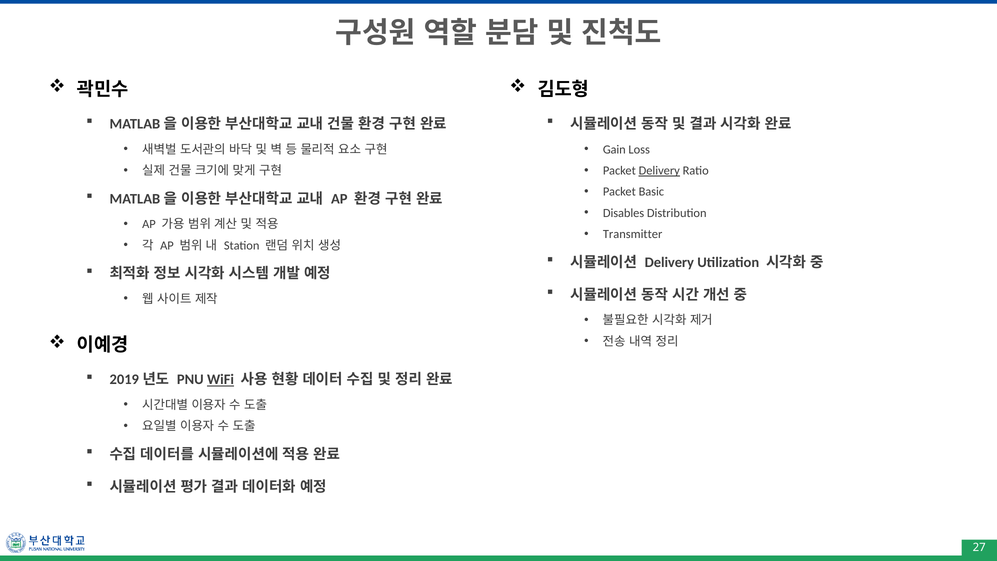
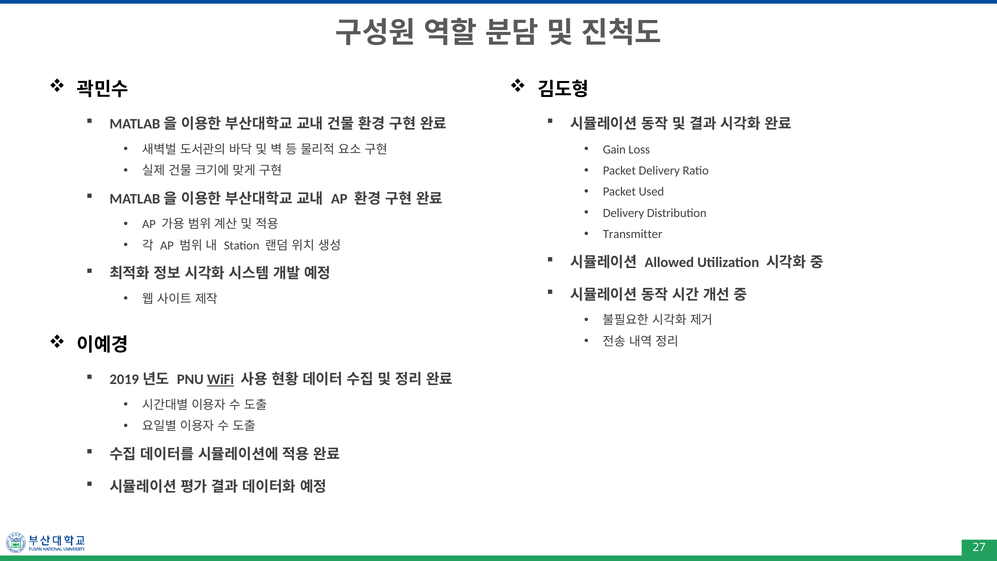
Delivery underline: present -> none (659, 171)
Basic: Basic -> Used (651, 192)
Disables: Disables -> Delivery (624, 213)
Delivery: Delivery -> Allowed (669, 262)
